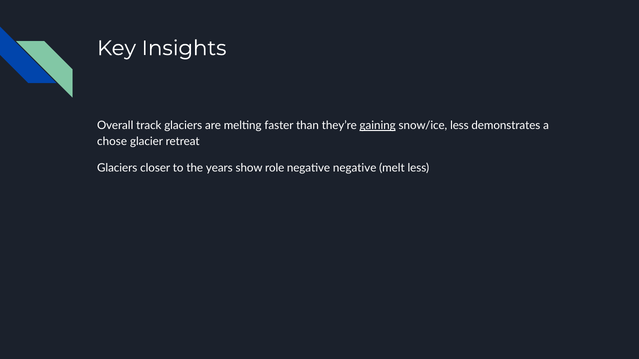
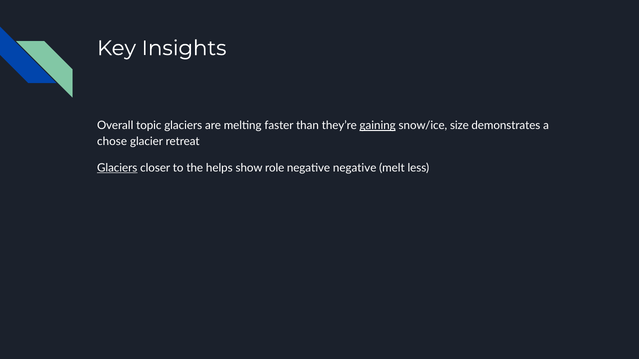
track: track -> topic (149, 126)
snow/ice less: less -> size (459, 126)
Glaciers underline: none -> present (117, 168)
years: years -> helps (219, 168)
